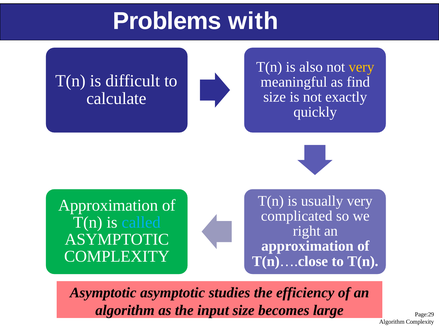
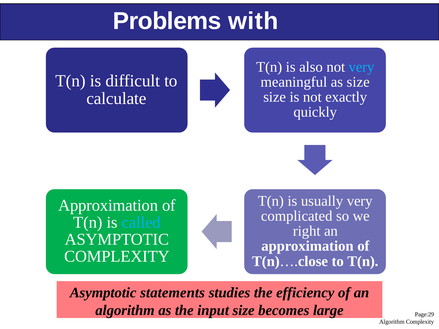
very colour: yellow -> light blue (361, 67)
as find: find -> size (358, 82)
Asymptotic asymptotic: asymptotic -> statements (173, 293)
